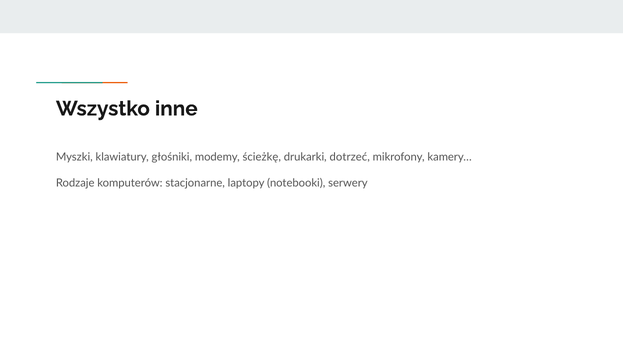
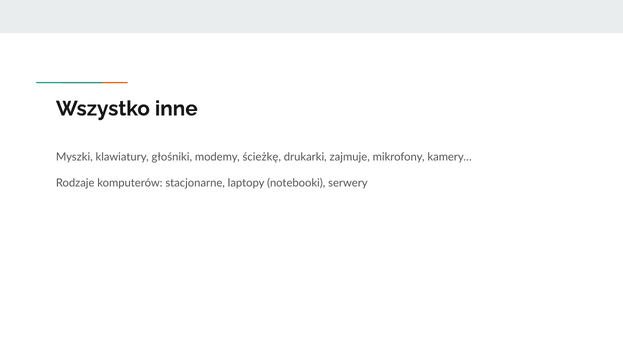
dotrzeć: dotrzeć -> zajmuje (350, 157)
